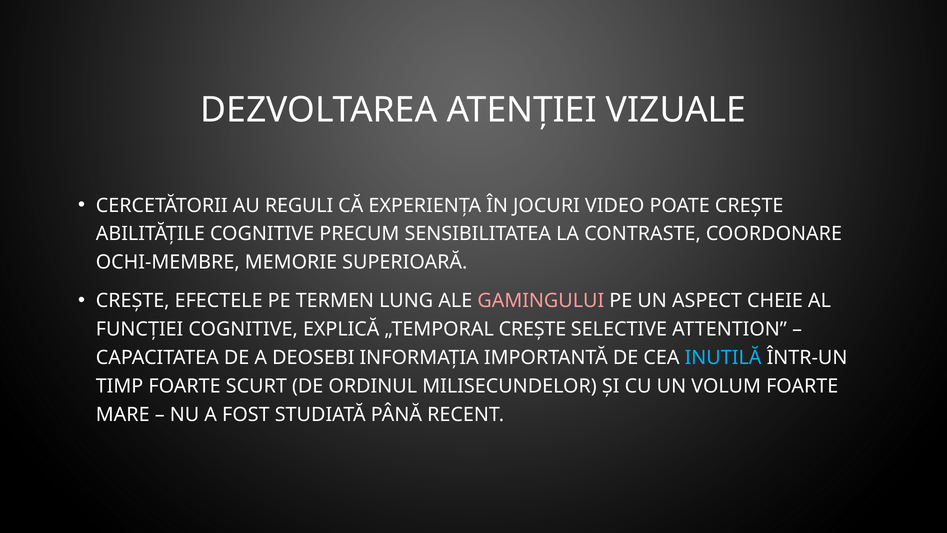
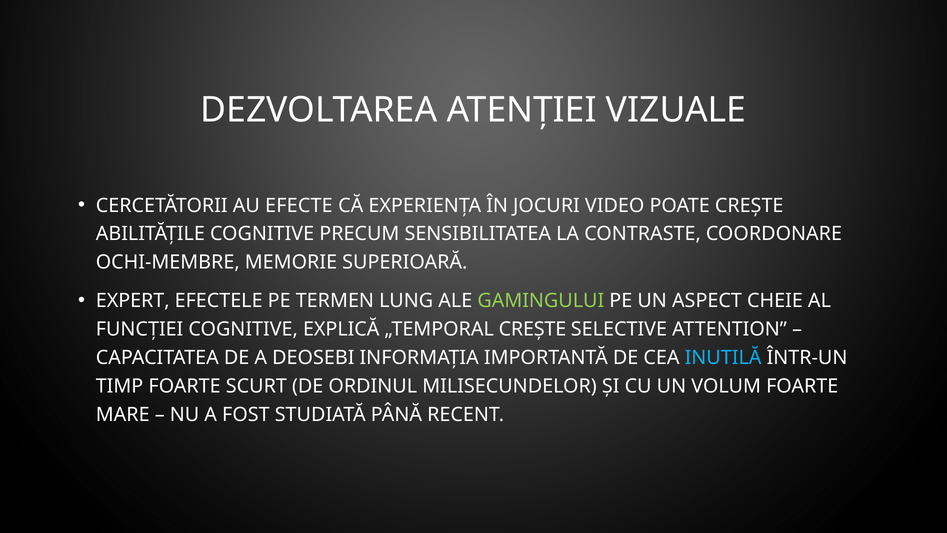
REGULI: REGULI -> EFECTE (299, 205)
CREȘTE: CREȘTE -> EXPERT (133, 301)
GAMINGULUI colour: pink -> light green (541, 301)
